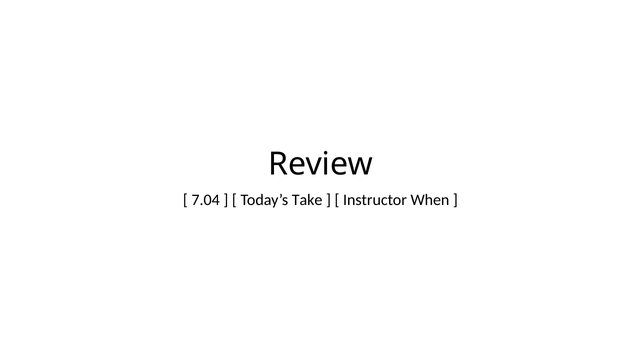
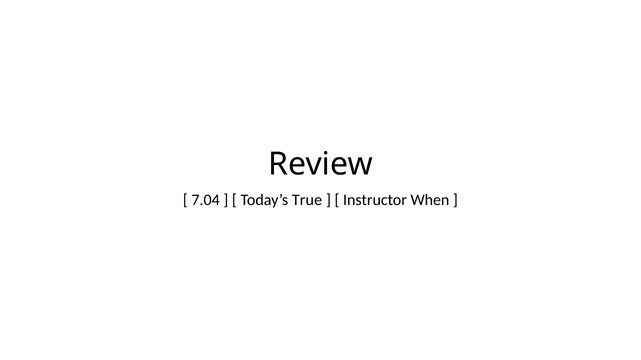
Take: Take -> True (307, 200)
